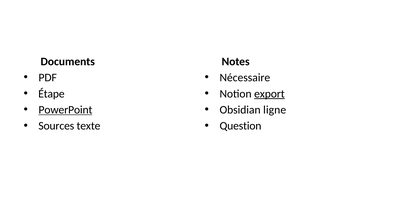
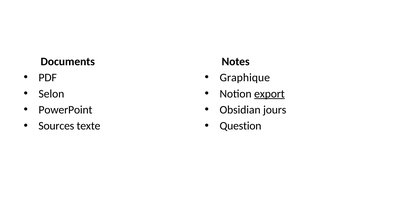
Nécessaire: Nécessaire -> Graphique (245, 78)
Étape: Étape -> Selon (51, 94)
PowerPoint underline: present -> none (65, 110)
ligne: ligne -> jours (275, 110)
